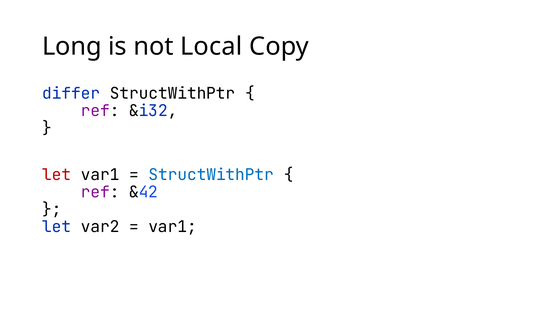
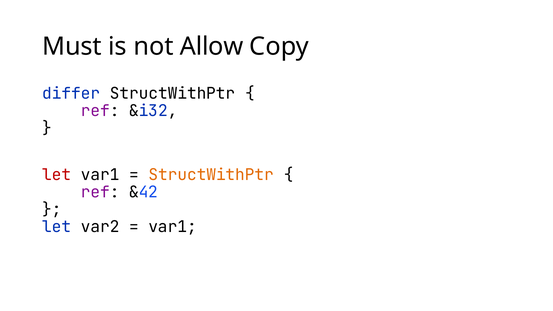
Long: Long -> Must (72, 46)
Local: Local -> Allow (212, 46)
StructWithPtr colour: blue -> orange (211, 175)
